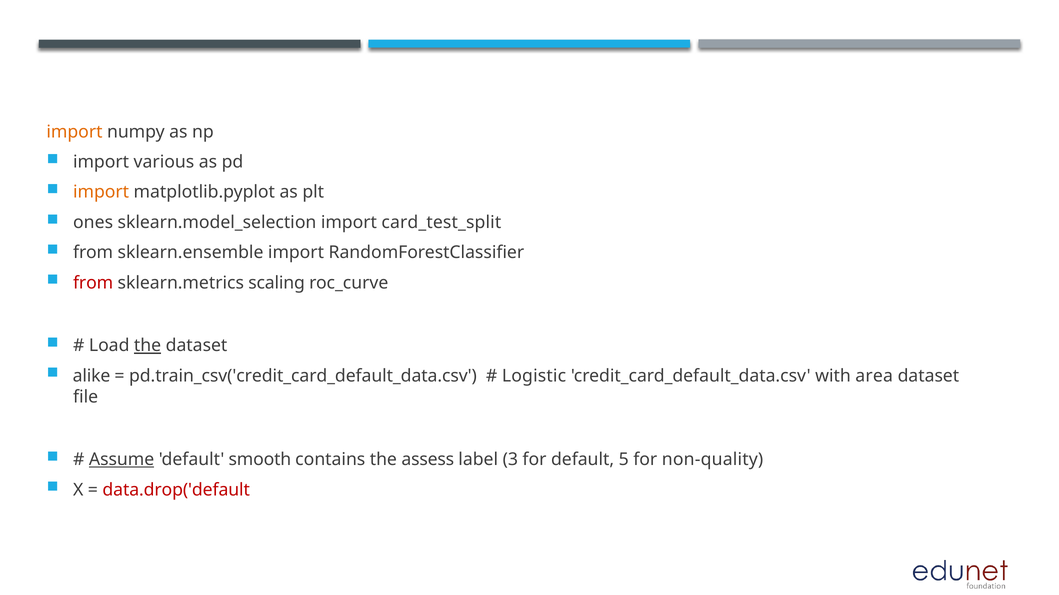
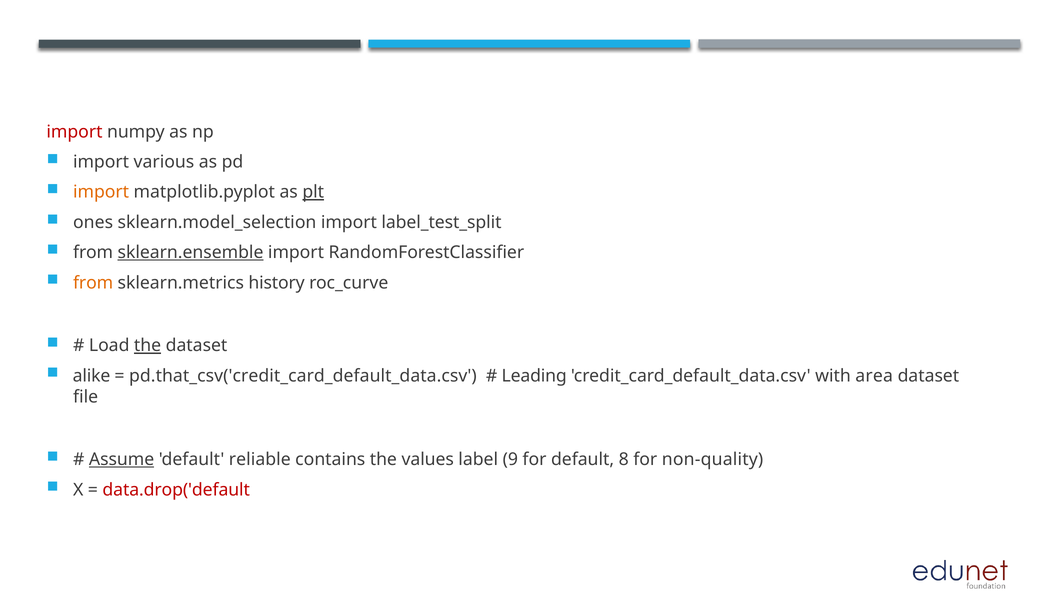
import colour: orange -> red (74, 132)
plt underline: none -> present (313, 192)
card_test_split: card_test_split -> label_test_split (441, 223)
sklearn.ensemble underline: none -> present (191, 253)
from colour: red -> orange (93, 283)
scaling: scaling -> history (277, 283)
pd.train_csv('credit_card_default_data.csv: pd.train_csv('credit_card_default_data.csv -> pd.that_csv('credit_card_default_data.csv (303, 376)
Logistic: Logistic -> Leading (534, 376)
smooth: smooth -> reliable (260, 460)
assess: assess -> values (428, 460)
3: 3 -> 9 (510, 460)
5: 5 -> 8 (624, 460)
